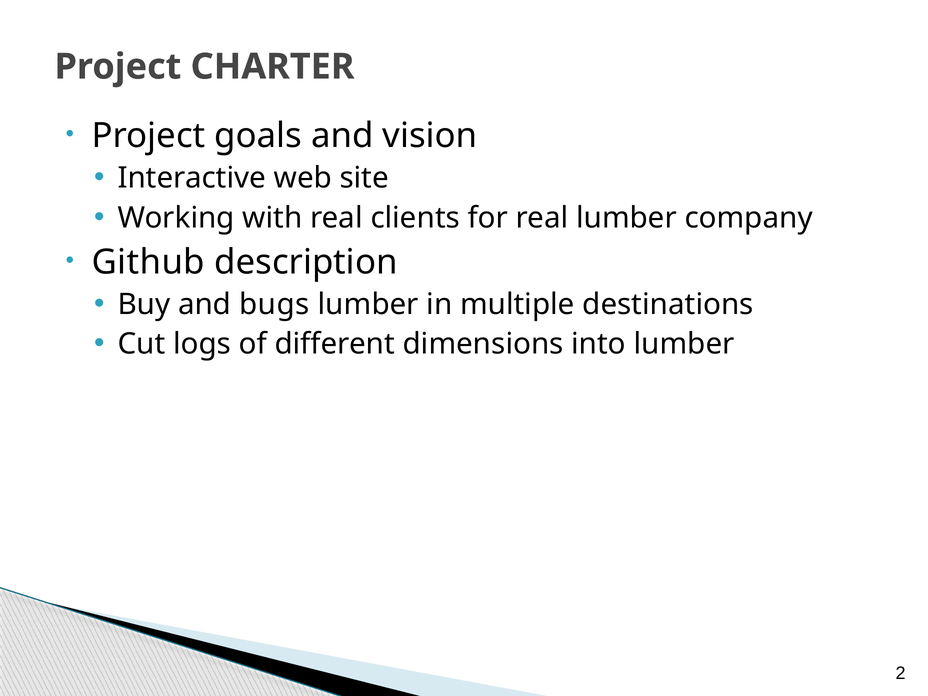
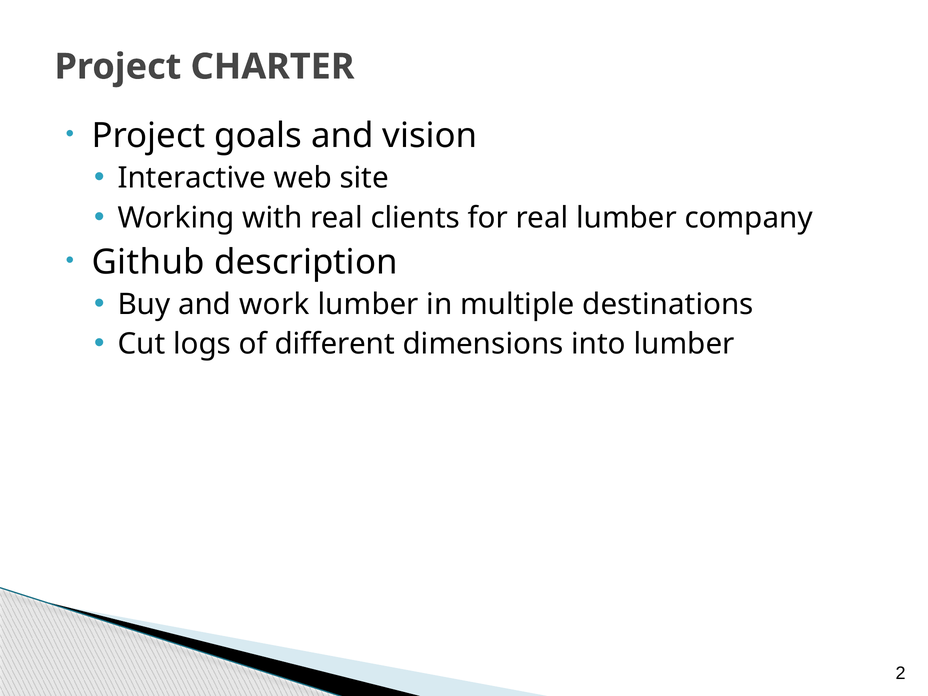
bugs: bugs -> work (274, 304)
